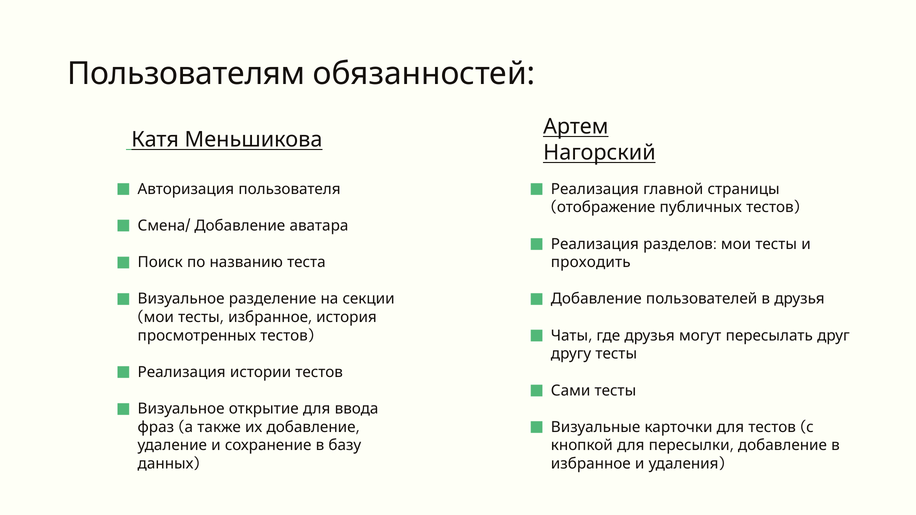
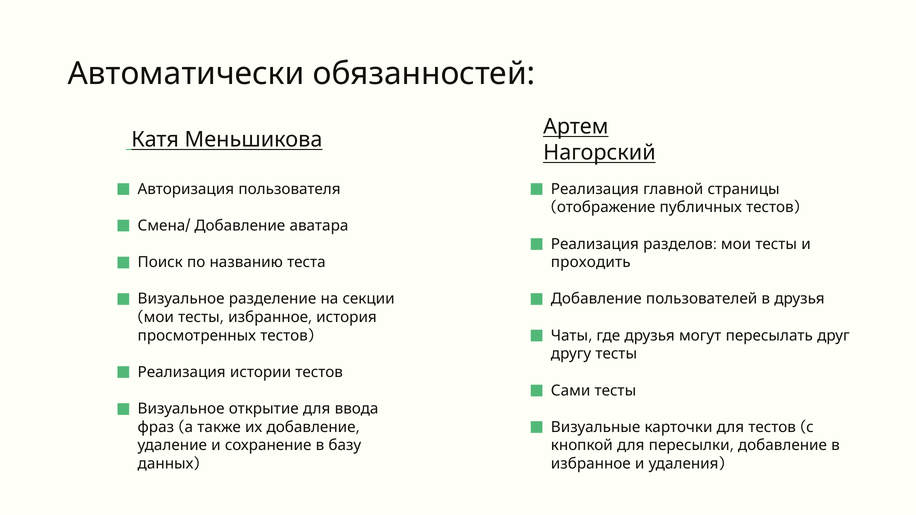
Пользователям: Пользователям -> Автоматически (186, 74)
